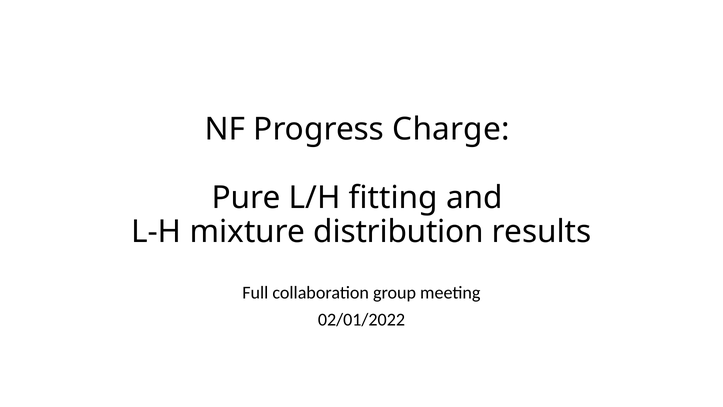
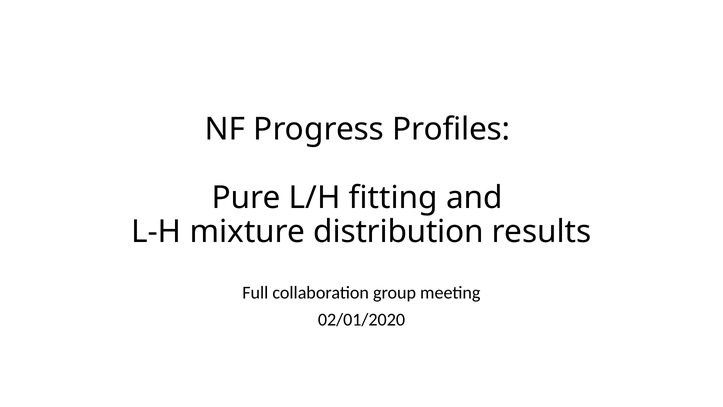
Charge: Charge -> Profiles (451, 129)
02/01/2022: 02/01/2022 -> 02/01/2020 (361, 319)
